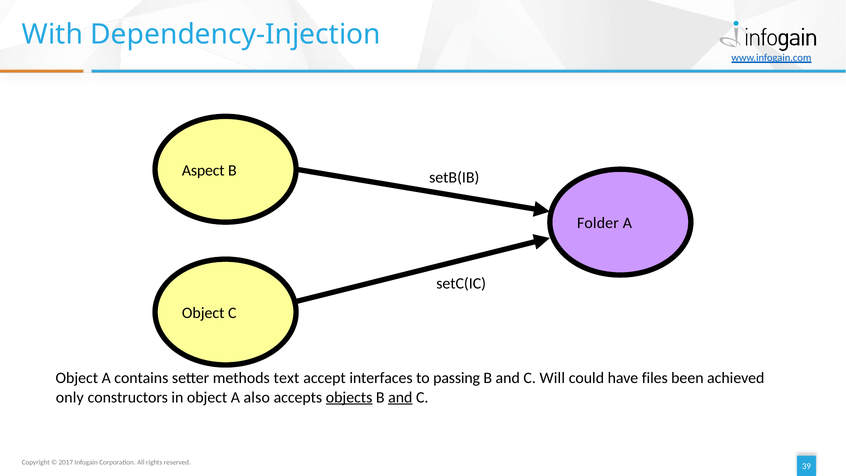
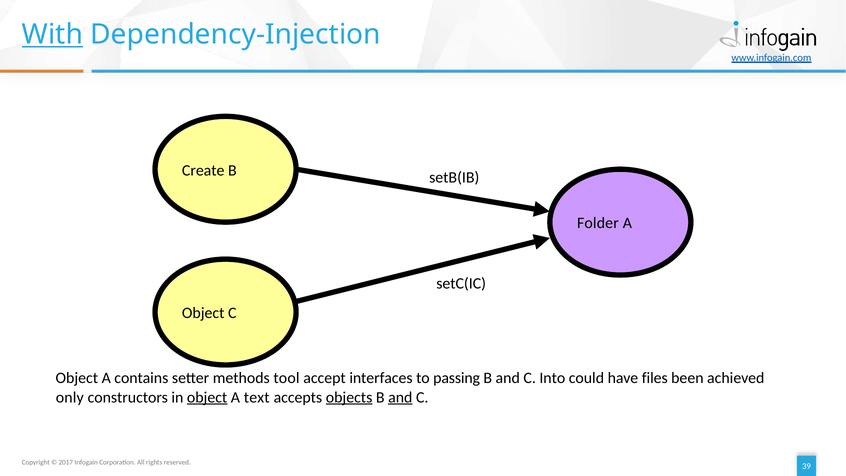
With underline: none -> present (52, 35)
Aspect: Aspect -> Create (203, 170)
text: text -> tool (286, 378)
Will: Will -> Into (552, 378)
object underline: none -> present (207, 397)
also: also -> text (257, 397)
